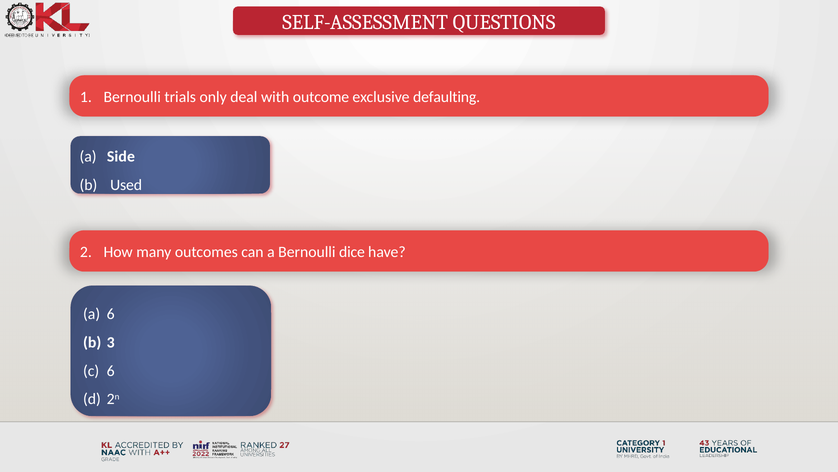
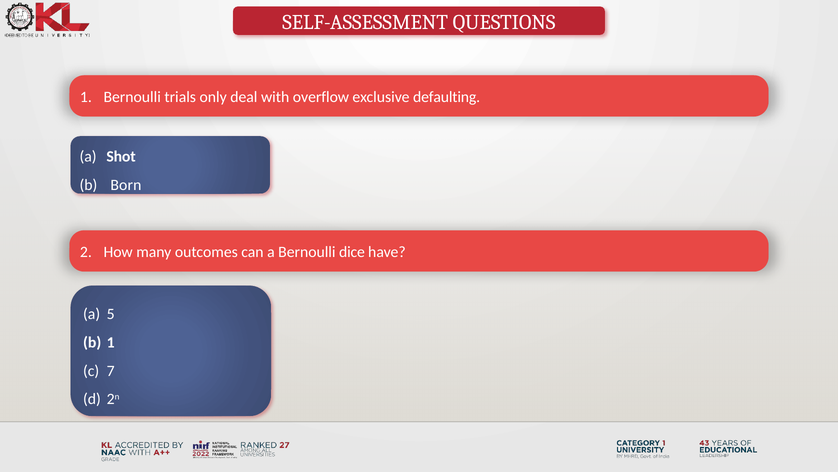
outcome: outcome -> overflow (321, 97)
Side: Side -> Shot (121, 156)
Used: Used -> Born (126, 185)
a 6: 6 -> 5 (111, 314)
3: 3 -> 1 (111, 342)
6: 6 -> 7 (111, 370)
